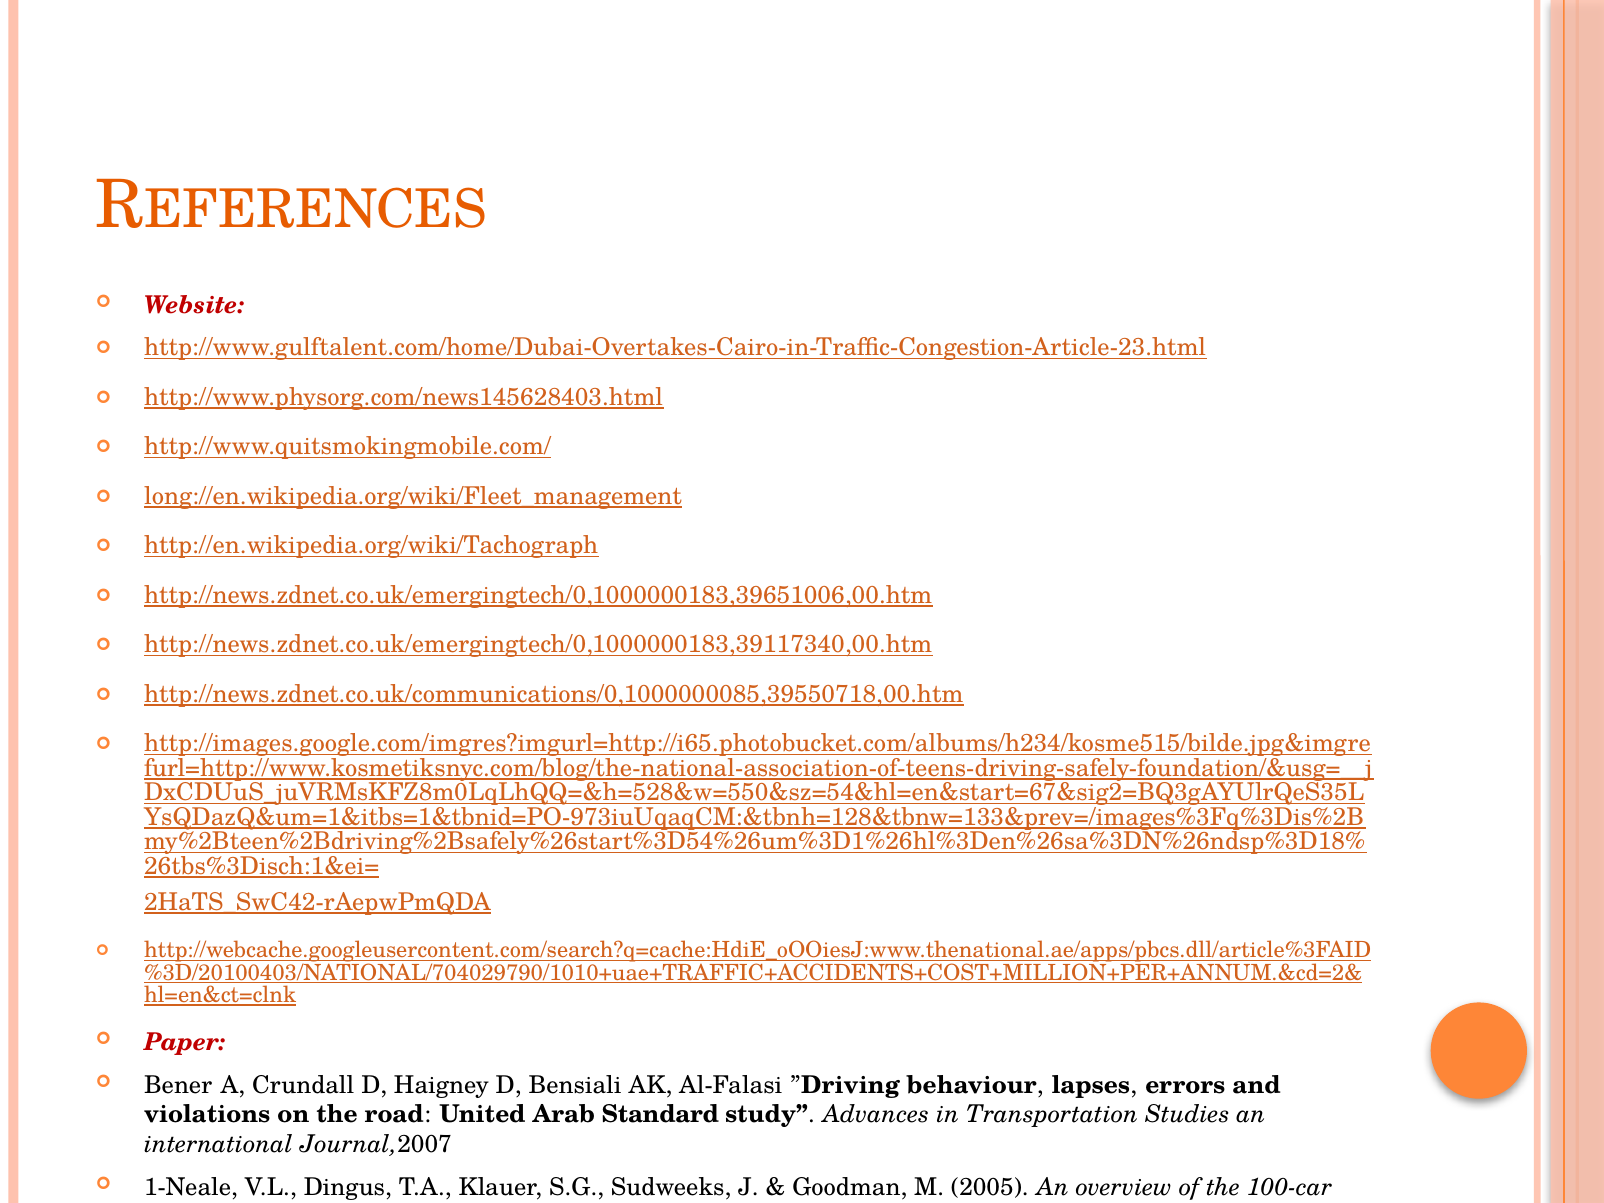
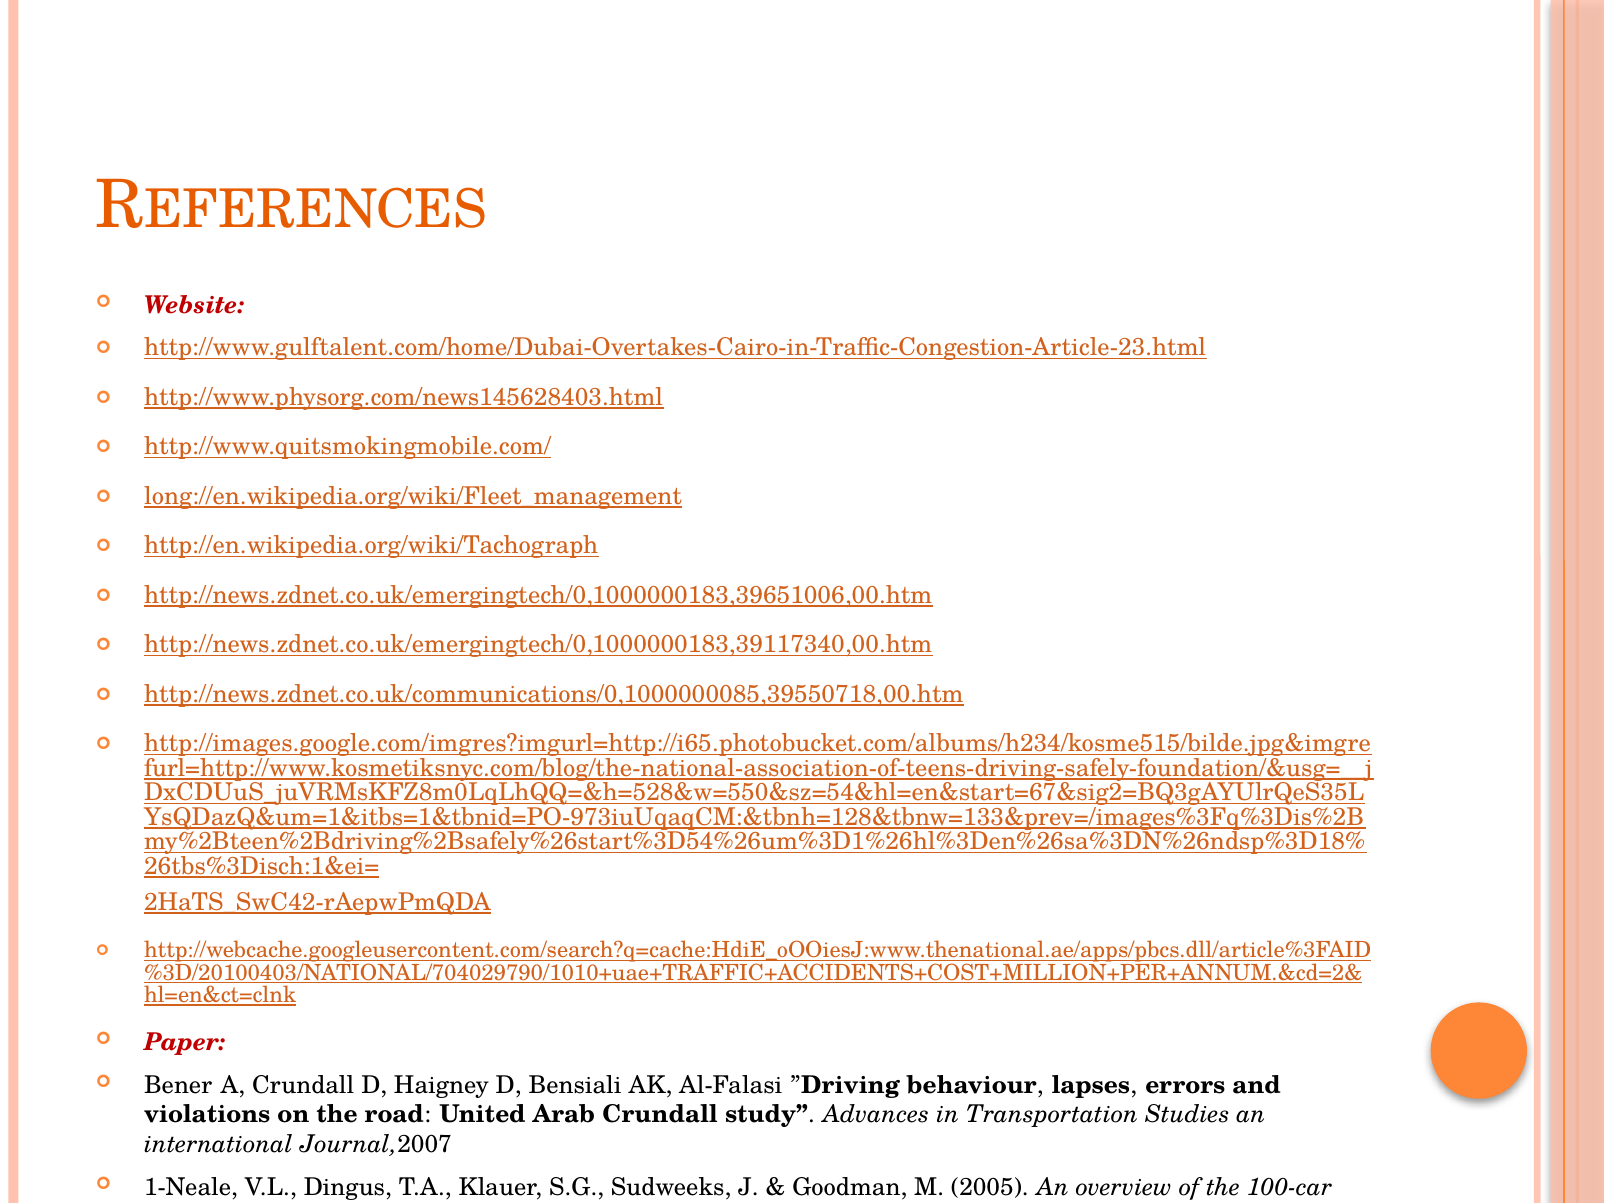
Arab Standard: Standard -> Crundall (660, 1115)
